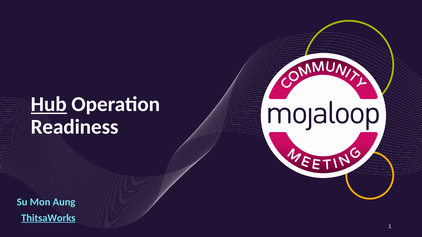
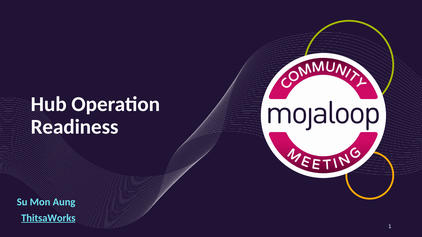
Hub underline: present -> none (49, 104)
